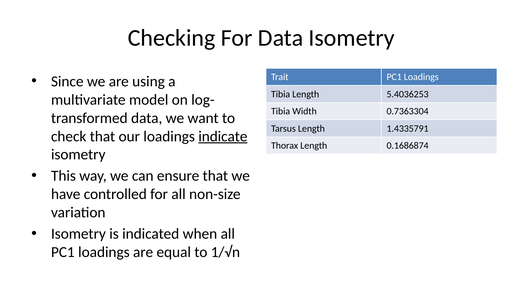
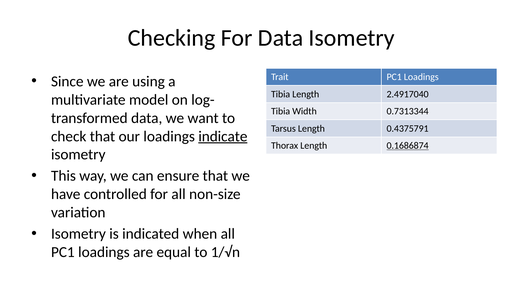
5.4036253: 5.4036253 -> 2.4917040 (408, 94)
0.7363304: 0.7363304 -> 0.7313344 (408, 111)
1.4335791: 1.4335791 -> 0.4375791 (408, 129)
0.1686874 underline: none -> present (408, 146)
